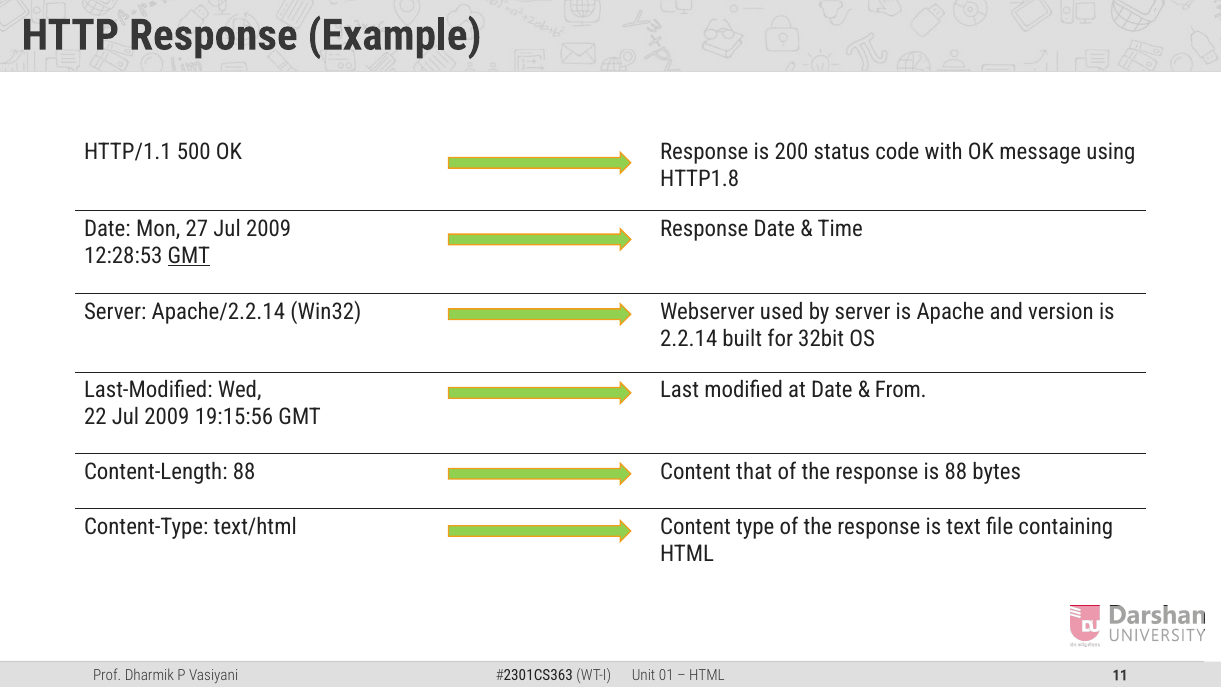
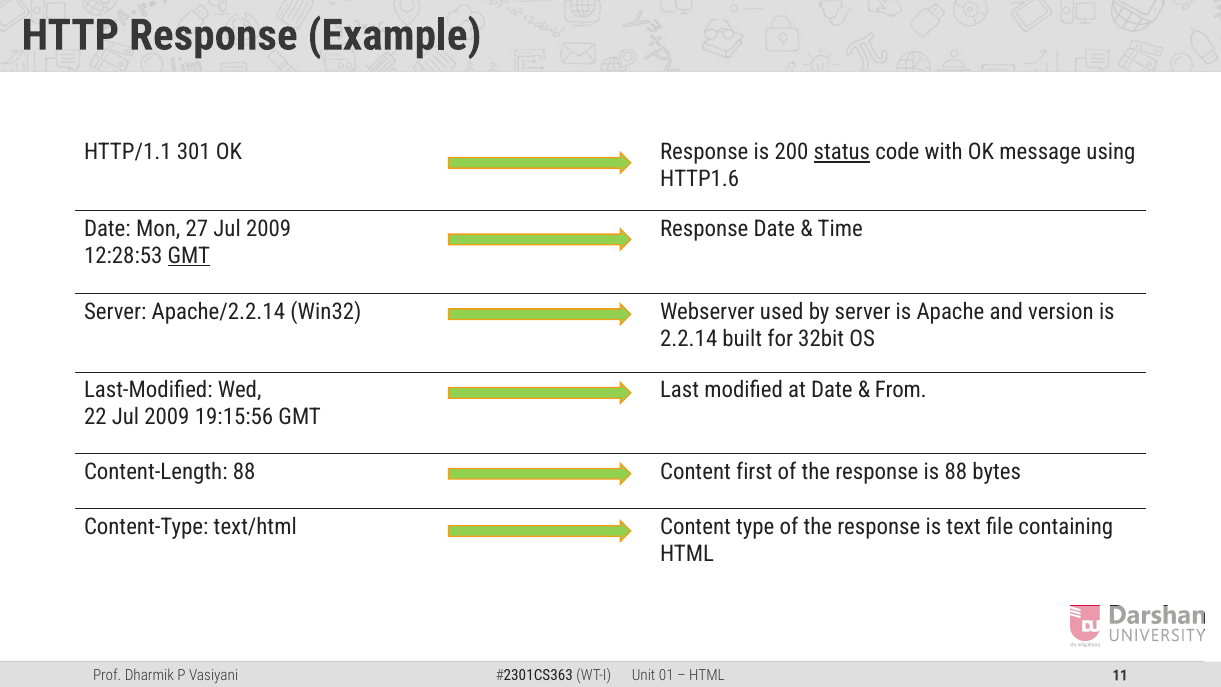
500: 500 -> 301 (194, 152)
status underline: none -> present (842, 152)
HTTP1.8: HTTP1.8 -> HTTP1.6 (700, 179)
that: that -> first (754, 472)
